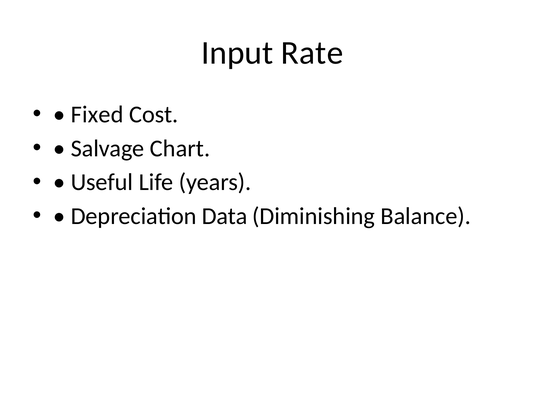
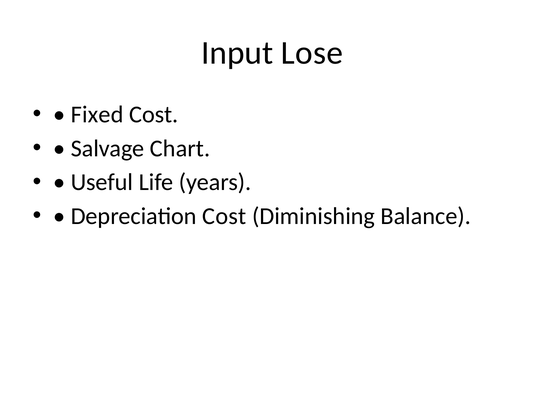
Rate: Rate -> Lose (312, 53)
Depreciation Data: Data -> Cost (224, 216)
